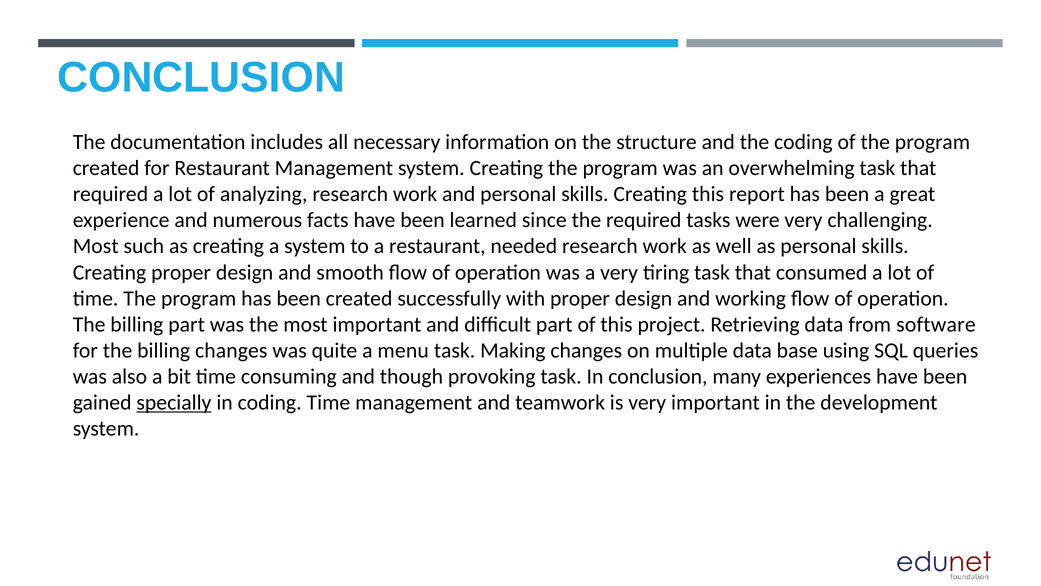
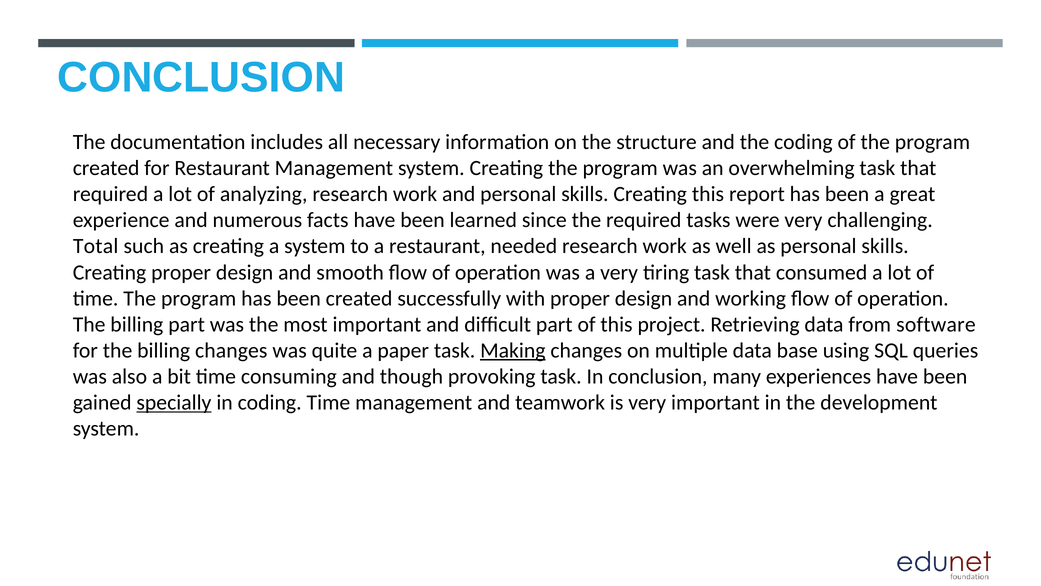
Most: Most -> Total (96, 246)
menu: menu -> paper (403, 350)
Making underline: none -> present (513, 350)
